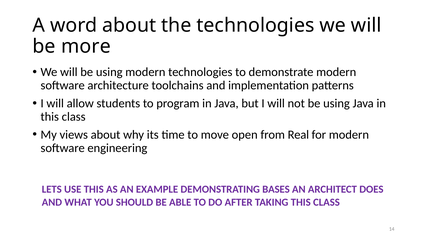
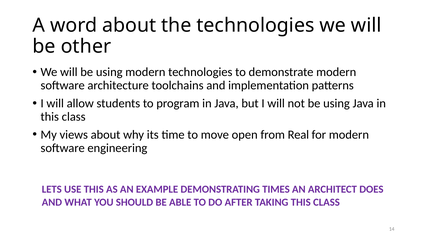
more: more -> other (86, 46)
BASES: BASES -> TIMES (276, 189)
